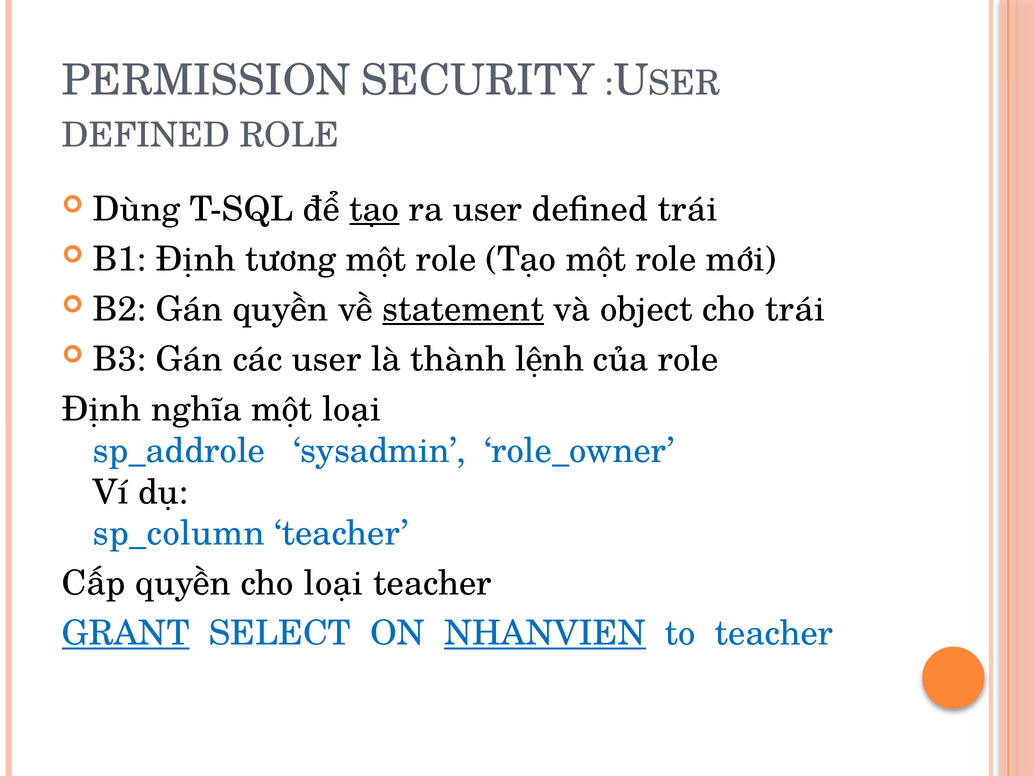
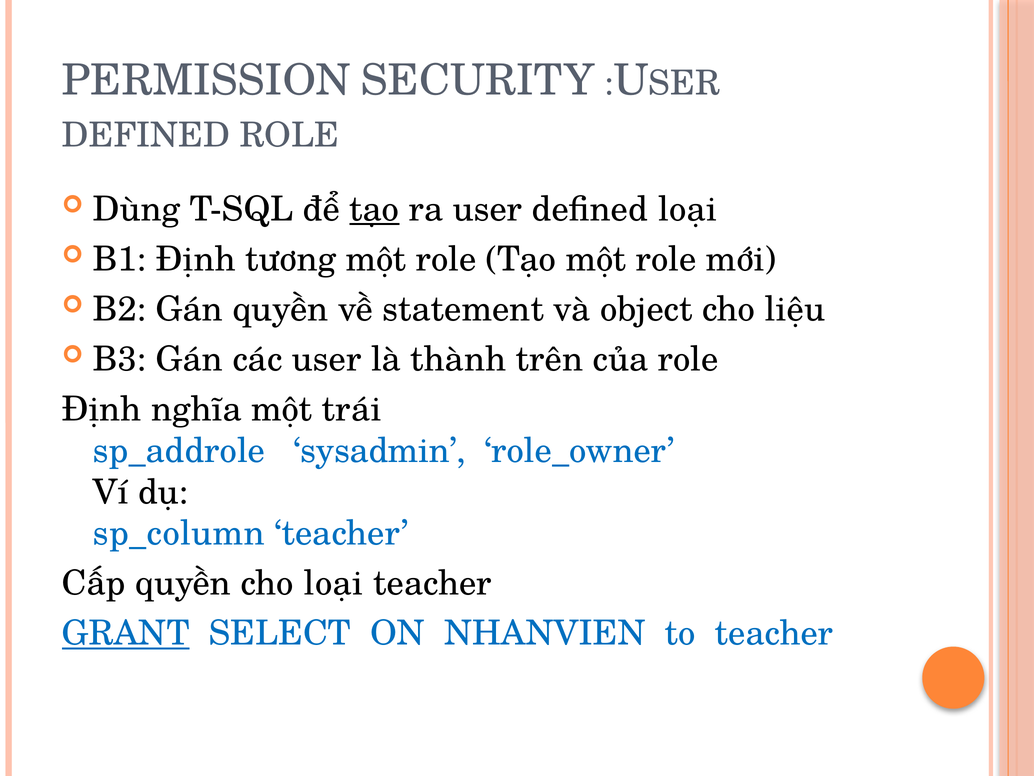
defined trái: trái -> loại (688, 209)
statement underline: present -> none (463, 309)
cho trái: trái -> liệu (795, 309)
lệnh: lệnh -> trên (549, 359)
một loại: loại -> trái (352, 409)
NHANVIEN underline: present -> none (545, 633)
